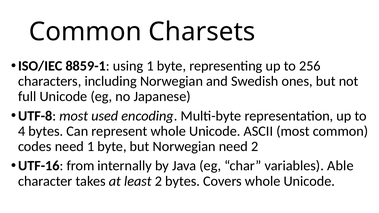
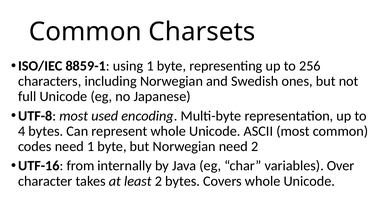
Able: Able -> Over (341, 166)
